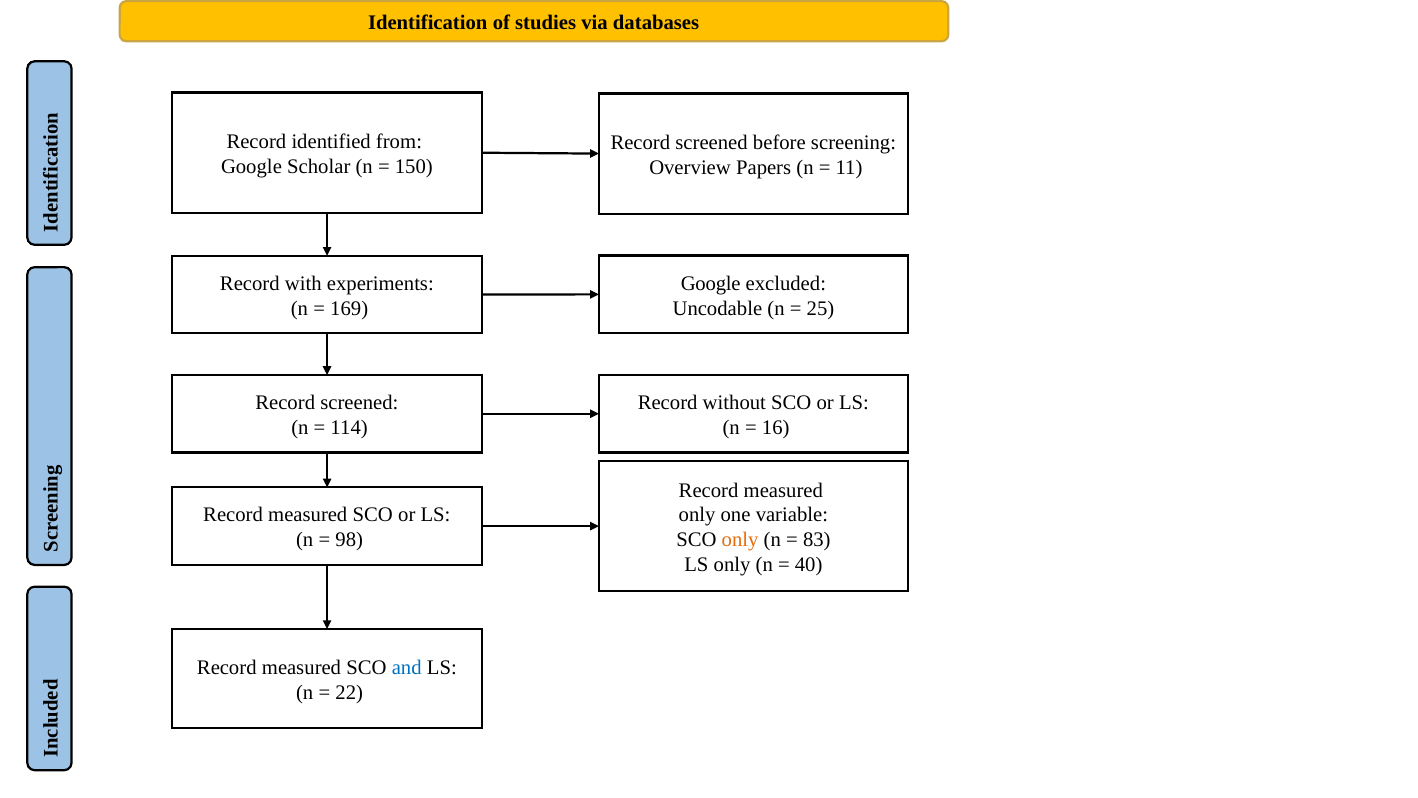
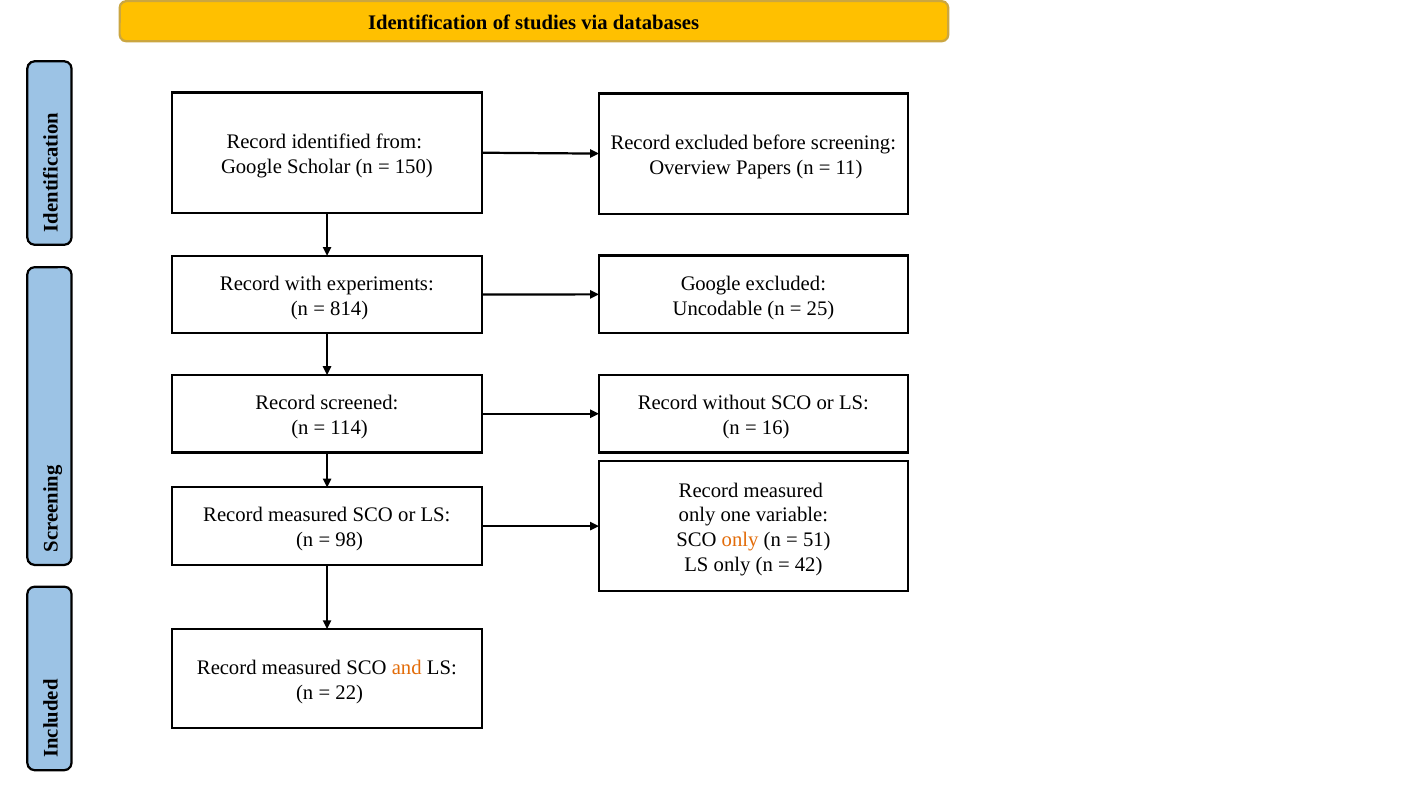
screened: screened -> excluded (712, 143)
169: 169 -> 814 (349, 308)
83: 83 -> 51 (817, 540)
40: 40 -> 42 (809, 565)
and colour: blue -> orange (407, 667)
